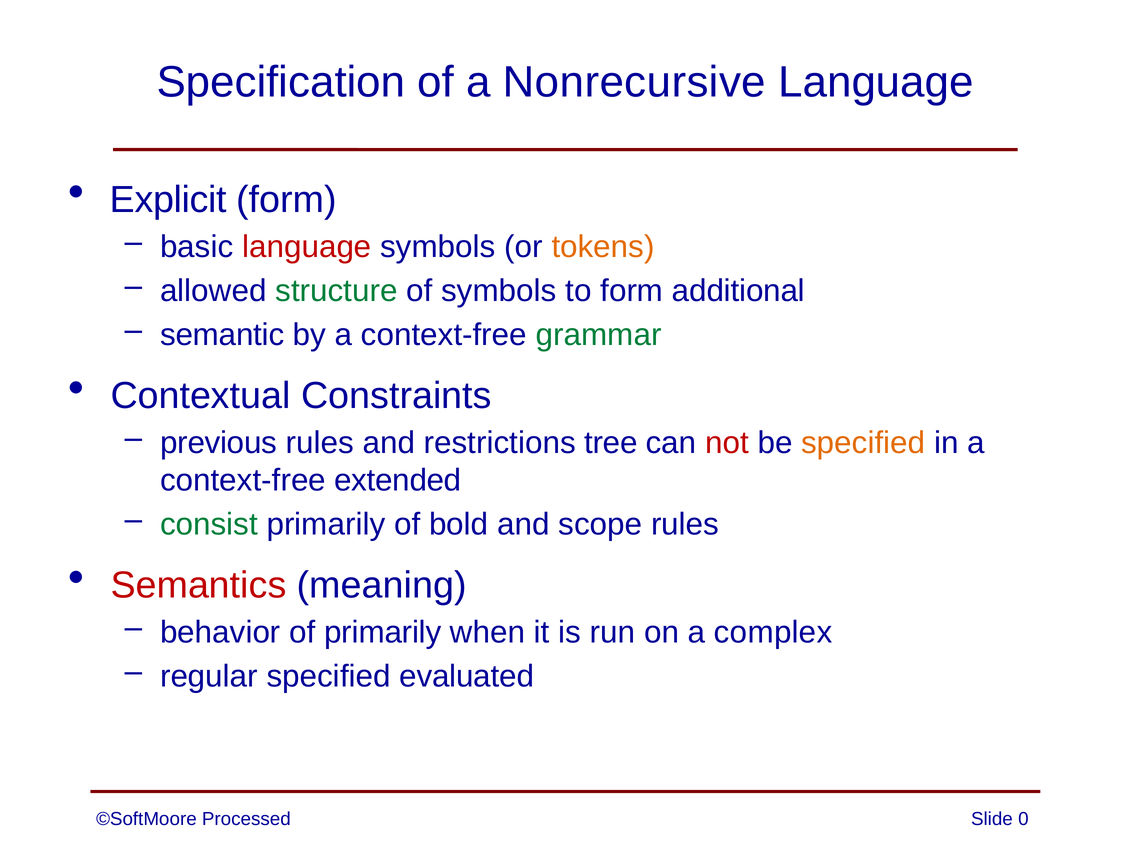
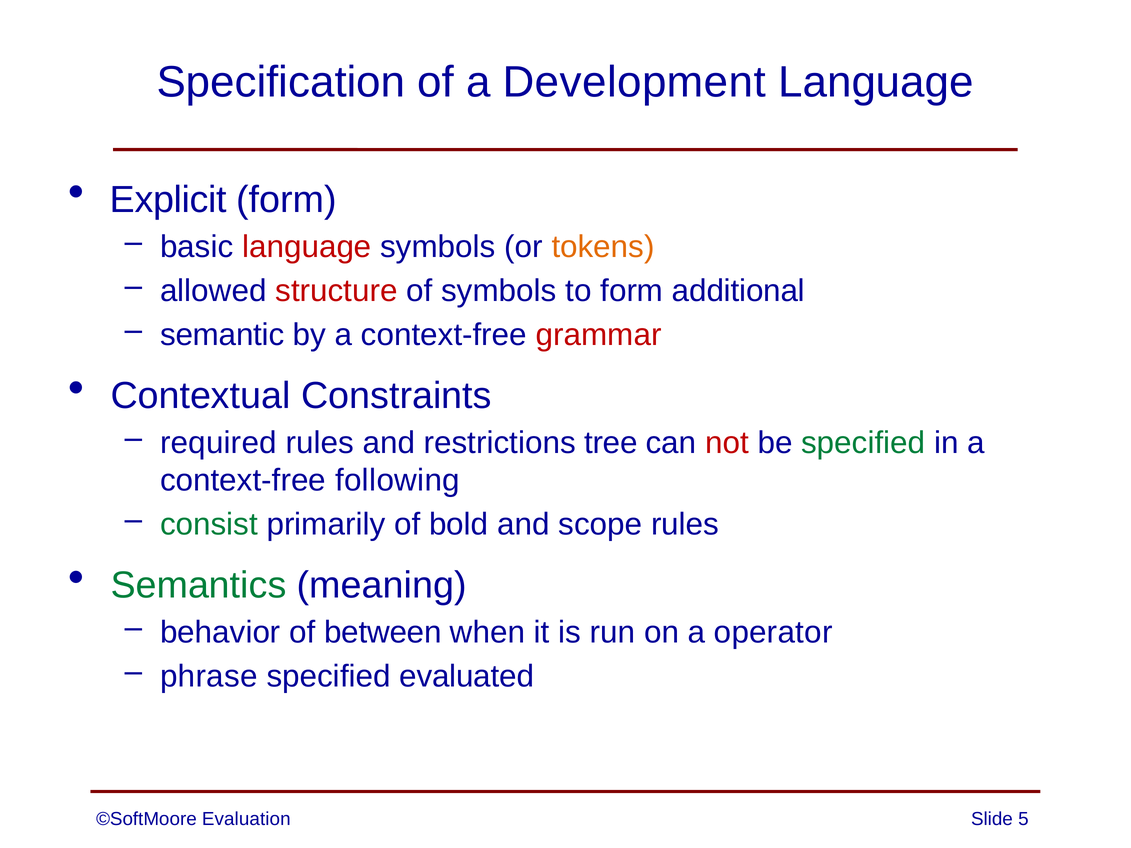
Nonrecursive: Nonrecursive -> Development (634, 82)
structure colour: green -> red (336, 291)
grammar colour: green -> red (599, 335)
previous: previous -> required (218, 443)
specified colour: orange -> green (863, 443)
extended: extended -> following (397, 481)
Semantics colour: red -> green (198, 585)
of primarily: primarily -> between (383, 633)
complex: complex -> operator (773, 633)
regular: regular -> phrase (209, 677)
Processed: Processed -> Evaluation (246, 819)
0: 0 -> 5 (1023, 819)
